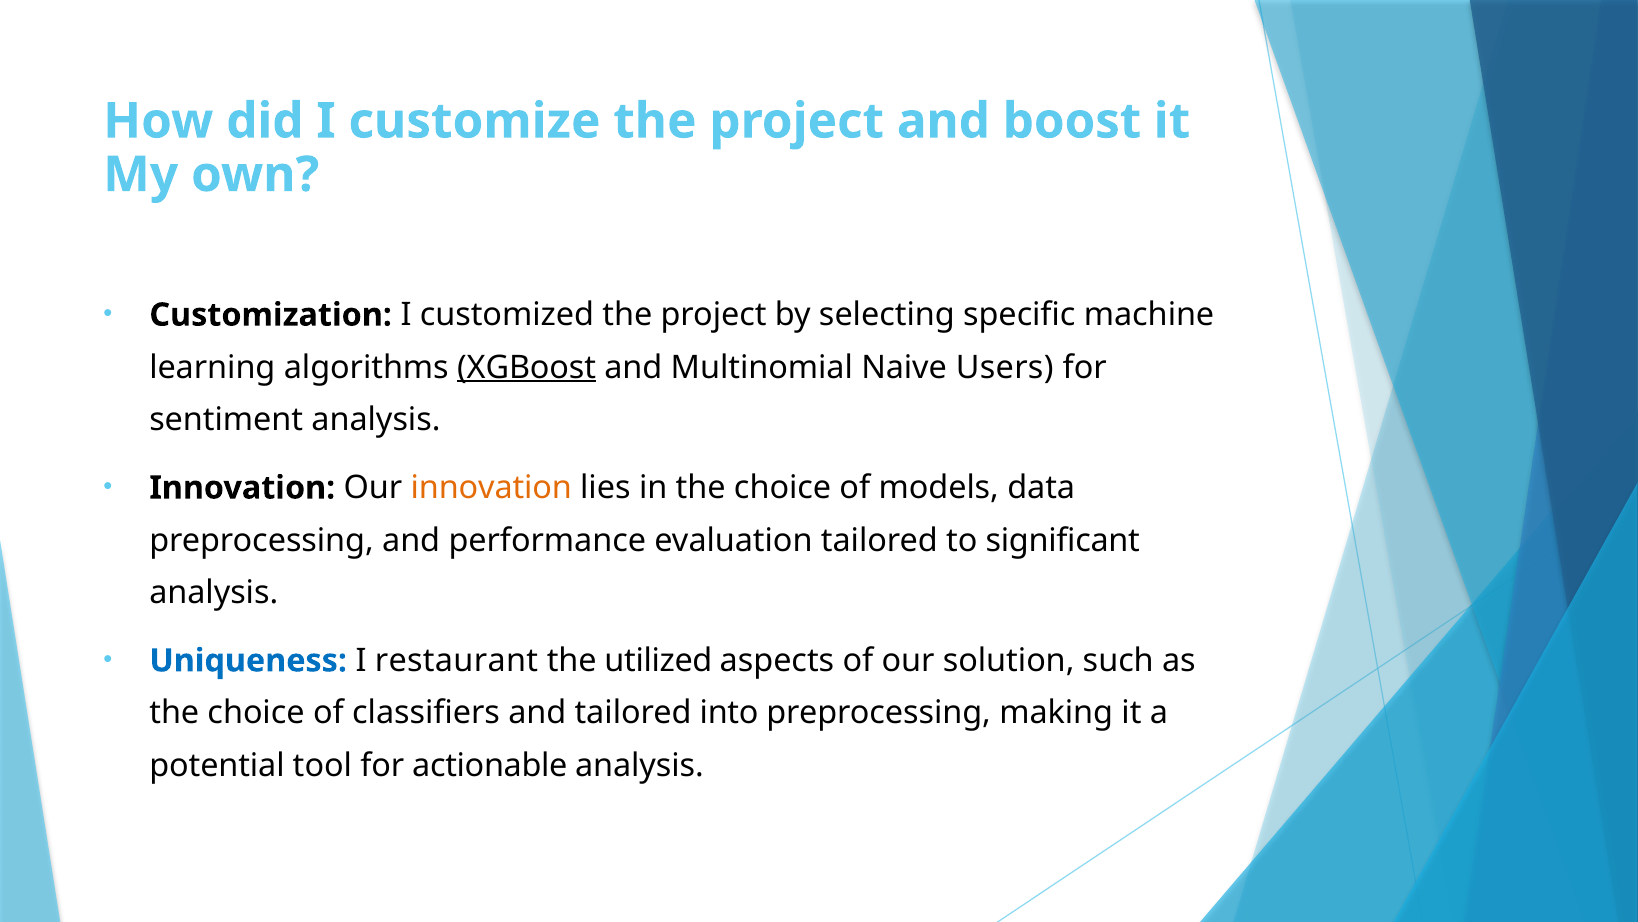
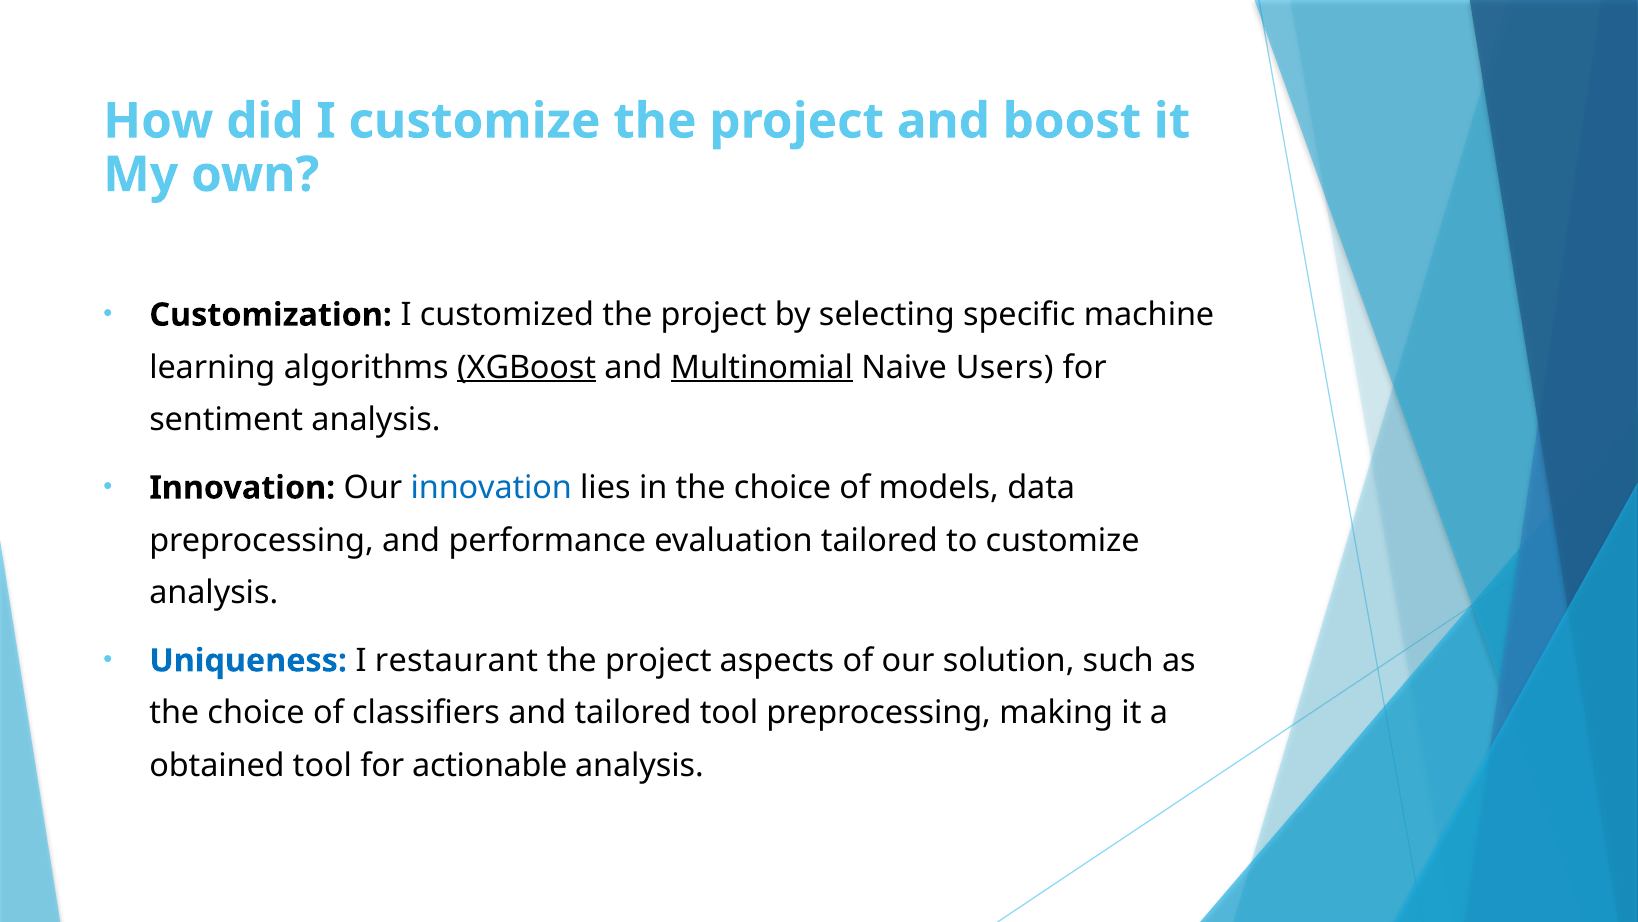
Multinomial underline: none -> present (762, 367)
innovation colour: orange -> blue (491, 488)
to significant: significant -> customize (1063, 540)
utilized: utilized -> project (658, 660)
tailored into: into -> tool (729, 713)
potential: potential -> obtained (217, 765)
